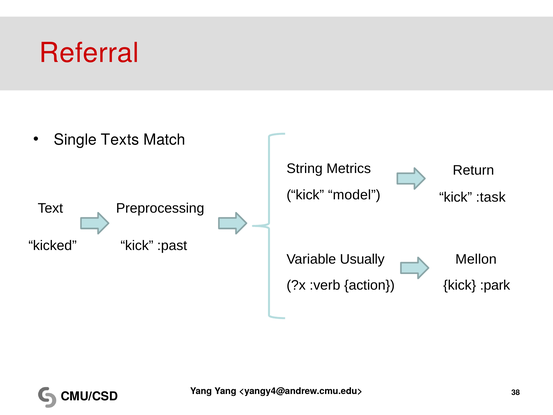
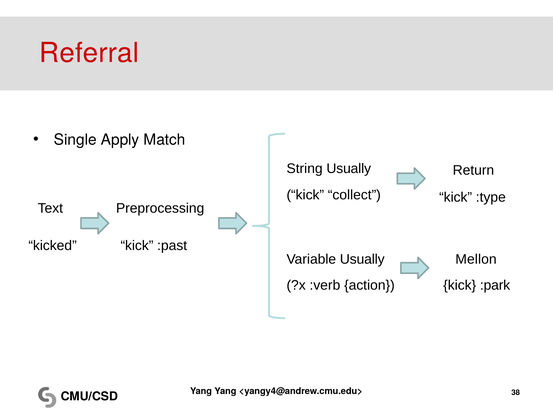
Texts: Texts -> Apply (120, 140)
String Metrics: Metrics -> Usually (349, 169)
model: model -> collect (354, 195)
:task: :task -> :type (491, 197)
